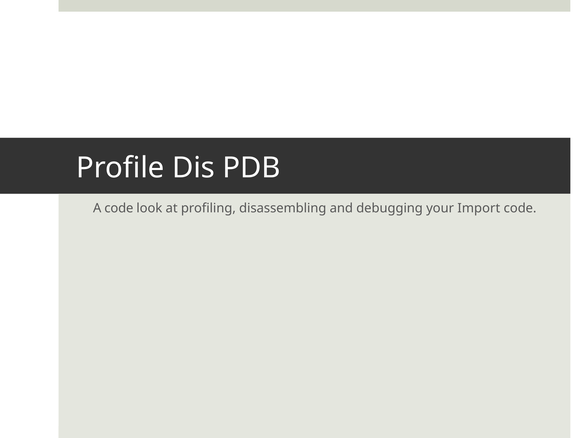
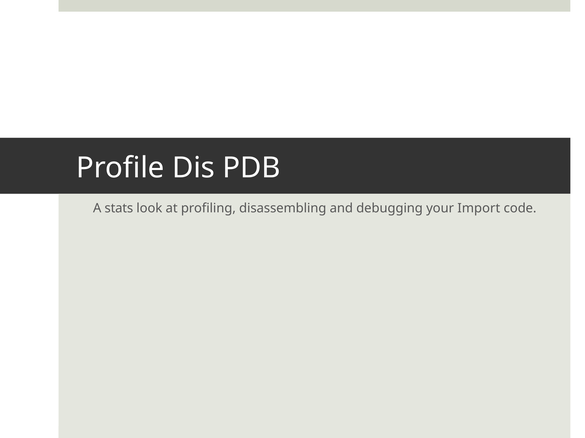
A code: code -> stats (119, 209)
